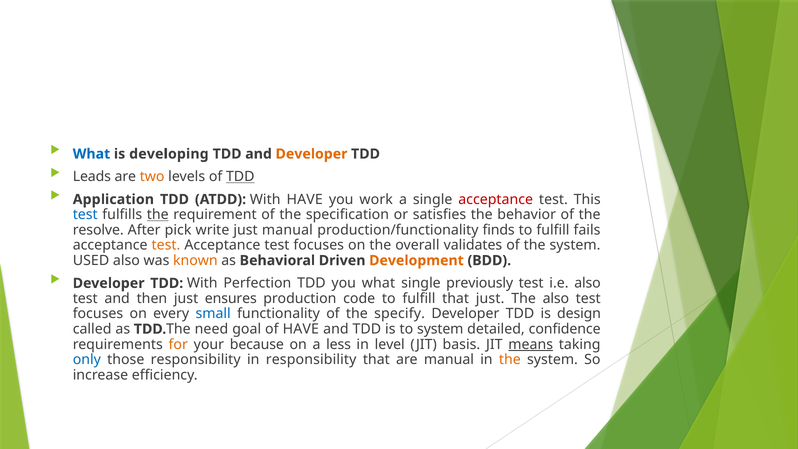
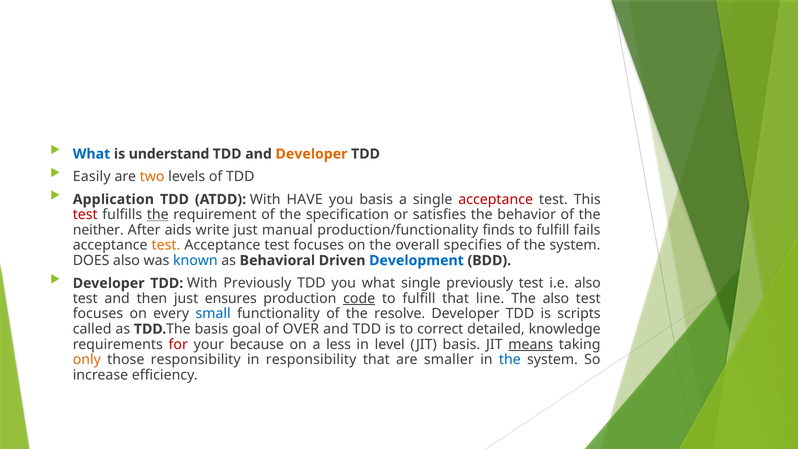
developing: developing -> understand (169, 154)
Leads: Leads -> Easily (92, 177)
TDD underline: present -> none (240, 177)
you work: work -> basis (376, 199)
test colour: blue -> red (85, 215)
resolve: resolve -> neither (98, 230)
pick: pick -> aids (178, 230)
validates: validates -> specifies (473, 245)
USED: USED -> DOES (91, 260)
known colour: orange -> blue (195, 260)
Development colour: orange -> blue (416, 260)
With Perfection: Perfection -> Previously (257, 283)
code underline: none -> present (359, 298)
that just: just -> line (490, 298)
specify: specify -> resolve (400, 314)
design: design -> scripts (579, 314)
TDD.The need: need -> basis (212, 329)
of HAVE: HAVE -> OVER (301, 329)
to system: system -> correct (440, 329)
confidence: confidence -> knowledge (565, 329)
for colour: orange -> red (178, 344)
only colour: blue -> orange (87, 360)
are manual: manual -> smaller (449, 360)
the colour: orange -> blue (510, 360)
